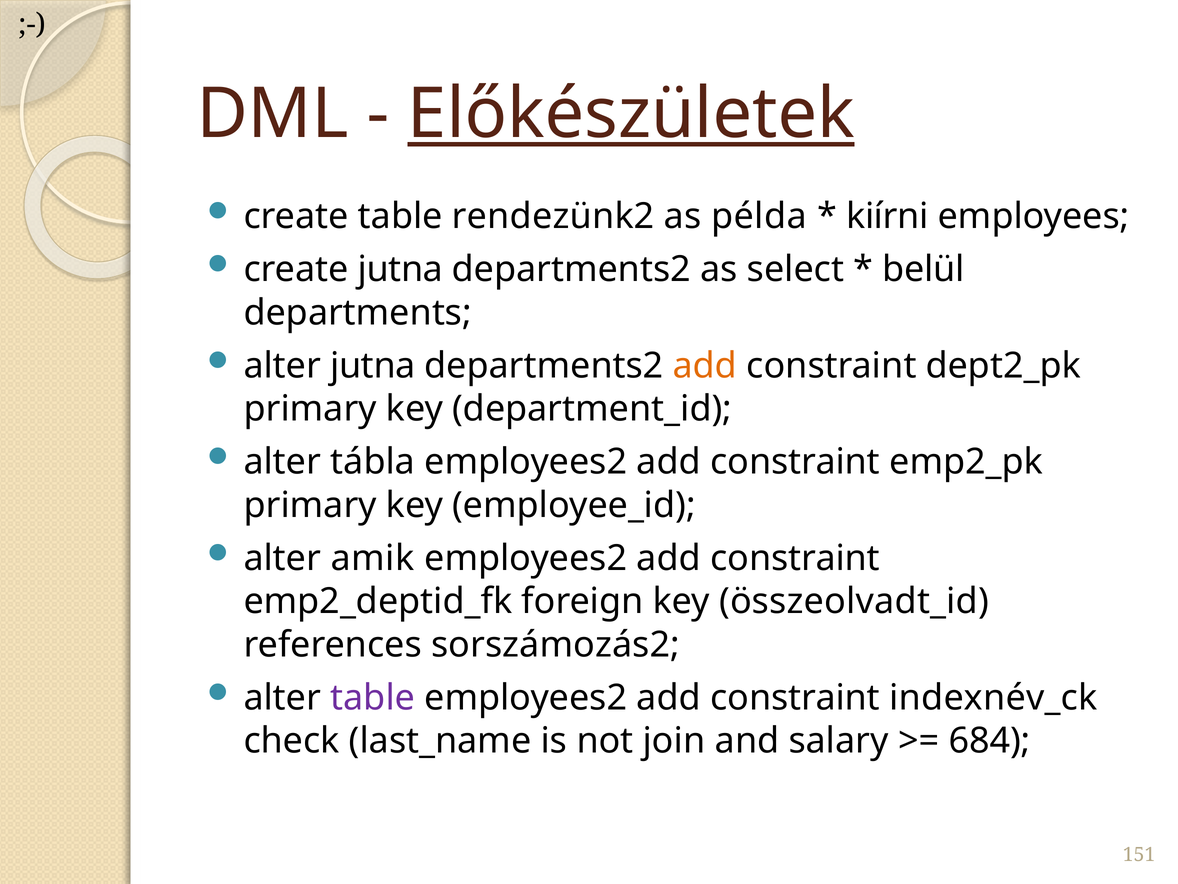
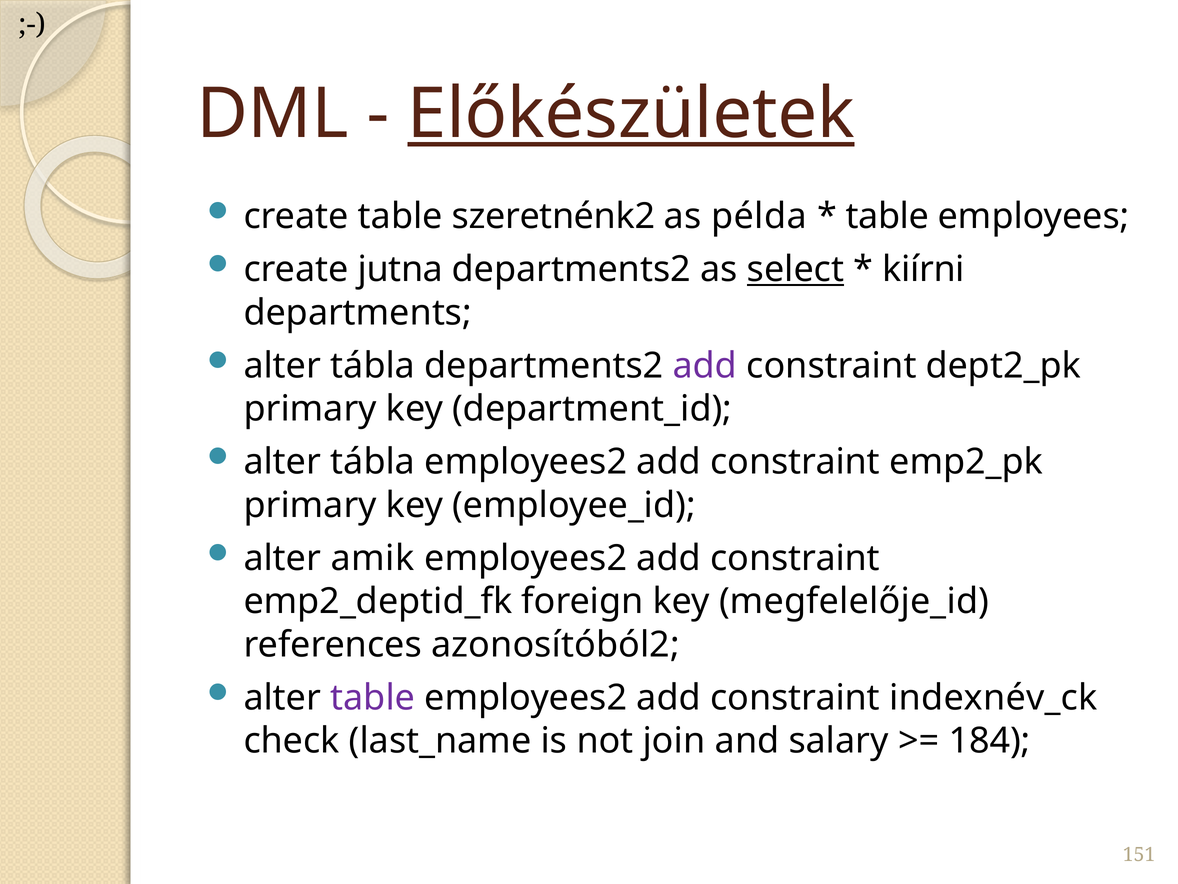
rendezünk2: rendezünk2 -> szeretnénk2 (553, 216)
kiírni: kiírni -> table (887, 216)
select underline: none -> present (795, 269)
belül: belül -> kiírni (924, 269)
jutna: jutna -> tábla (373, 366)
add colour: orange -> purple (705, 366)
összeolvadt_id: összeolvadt_id -> megfelelője_id (854, 601)
sorszámozás2: sorszámozás2 -> azonosítóból2 (555, 644)
684: 684 -> 184 (989, 741)
